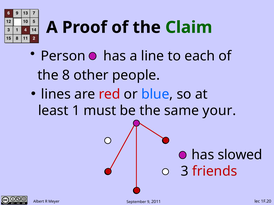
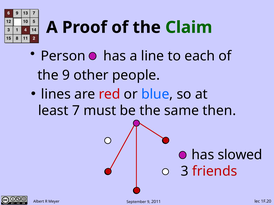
the 8: 8 -> 9 (66, 75)
1: 1 -> 7 (76, 111)
your: your -> then (219, 111)
